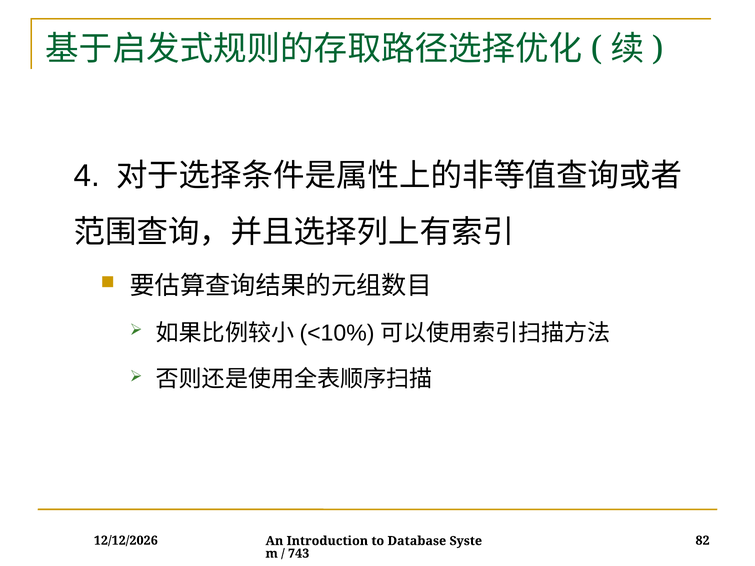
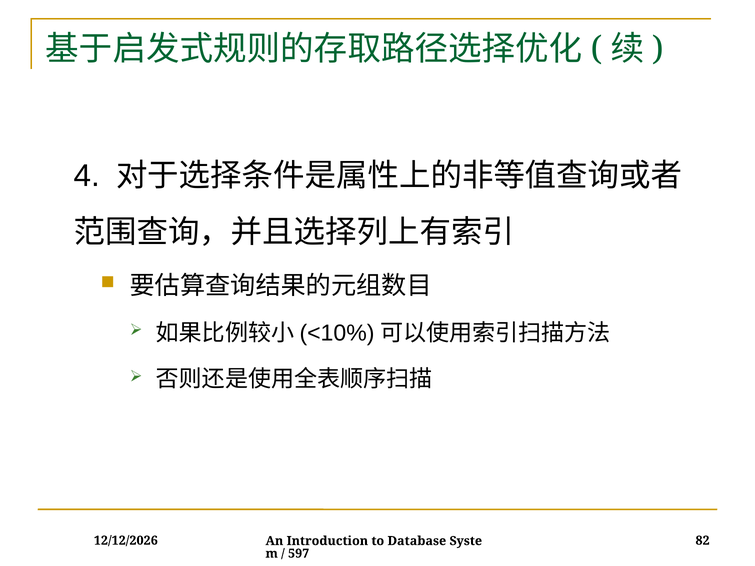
743: 743 -> 597 (299, 554)
